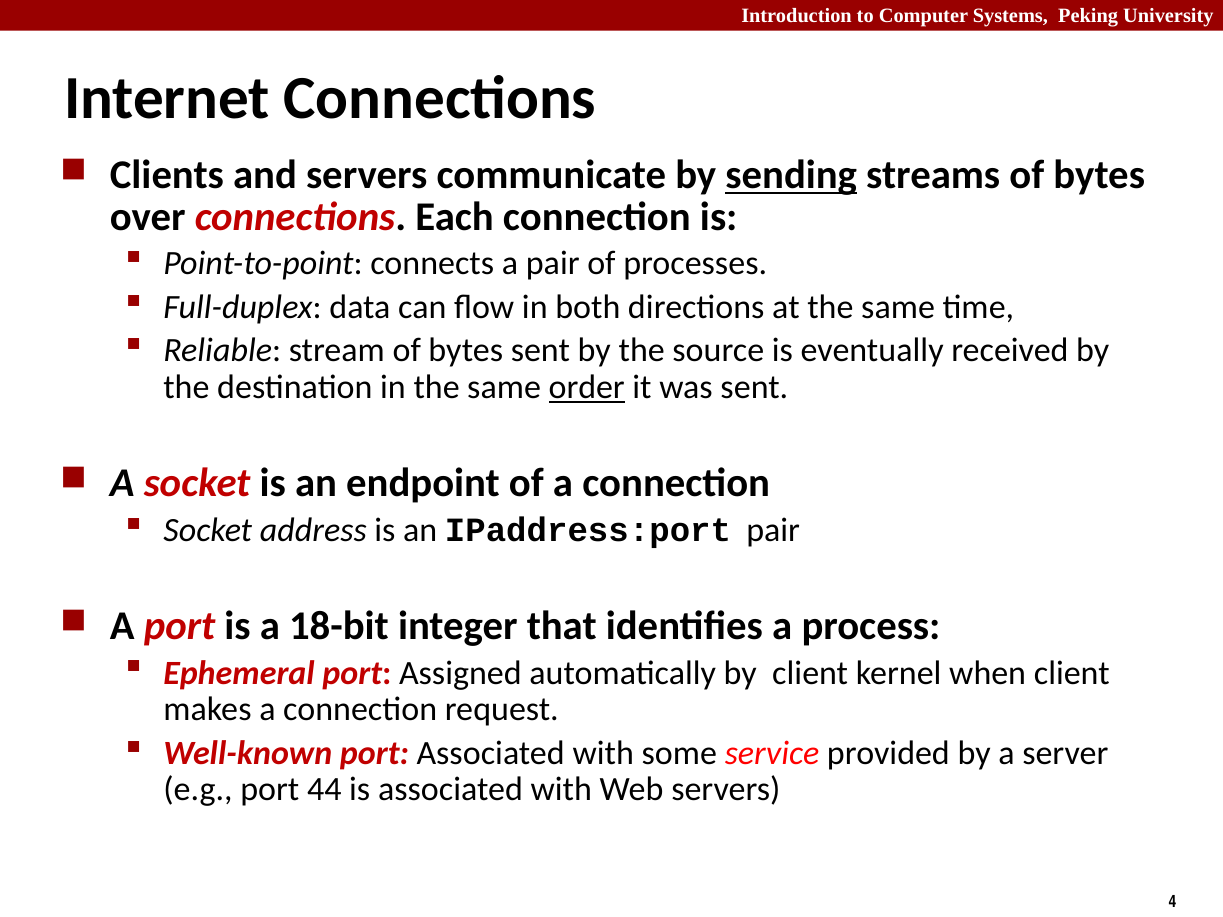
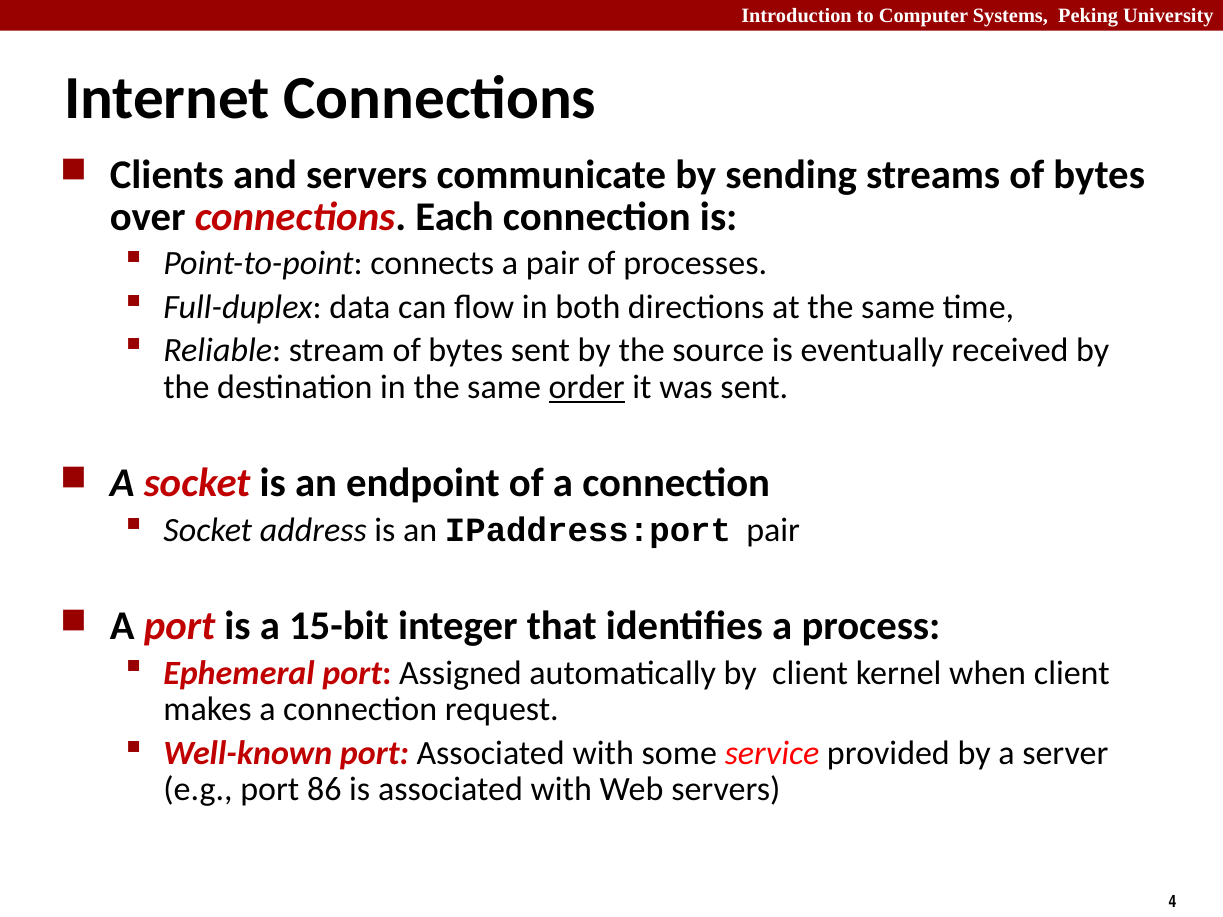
sending underline: present -> none (791, 175)
18-bit: 18-bit -> 15-bit (339, 626)
44: 44 -> 86 (324, 790)
